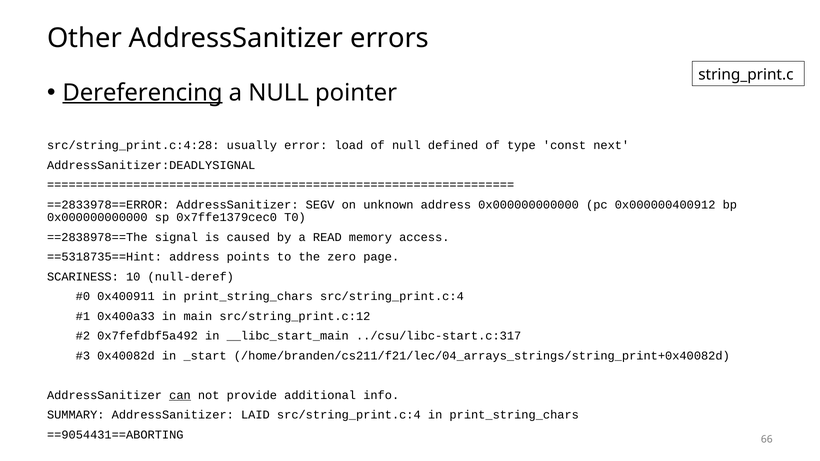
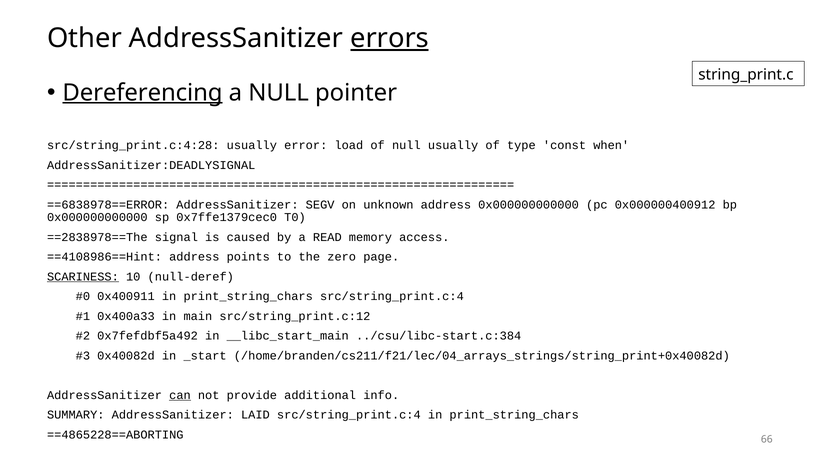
errors underline: none -> present (390, 38)
null defined: defined -> usually (453, 145)
next: next -> when (611, 145)
==2833978==ERROR: ==2833978==ERROR -> ==6838978==ERROR (108, 205)
==5318735==Hint: ==5318735==Hint -> ==4108986==Hint (105, 257)
SCARINESS underline: none -> present (83, 277)
../csu/libc-start.c:317: ../csu/libc-start.c:317 -> ../csu/libc-start.c:384 (439, 336)
==9054431==ABORTING: ==9054431==ABORTING -> ==4865228==ABORTING (115, 435)
